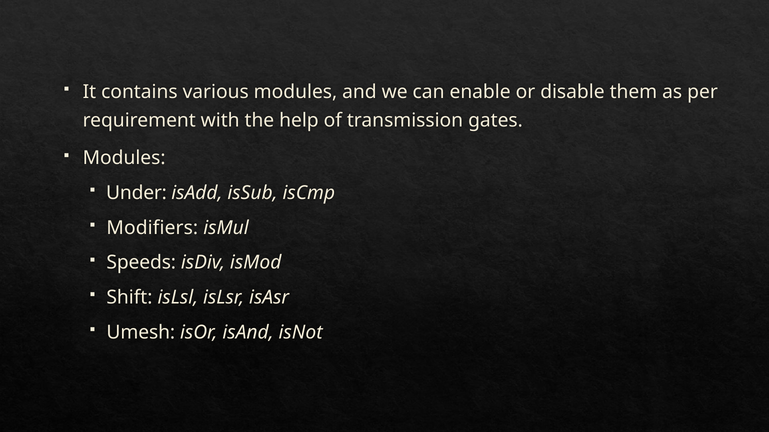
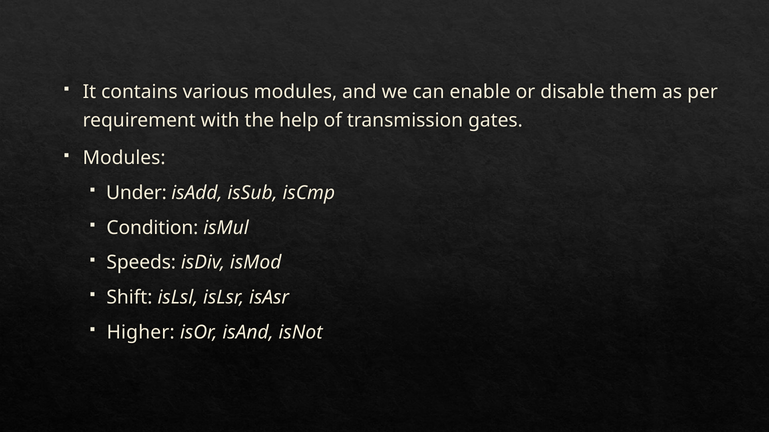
Modifiers: Modifiers -> Condition (152, 228)
Umesh: Umesh -> Higher (141, 333)
